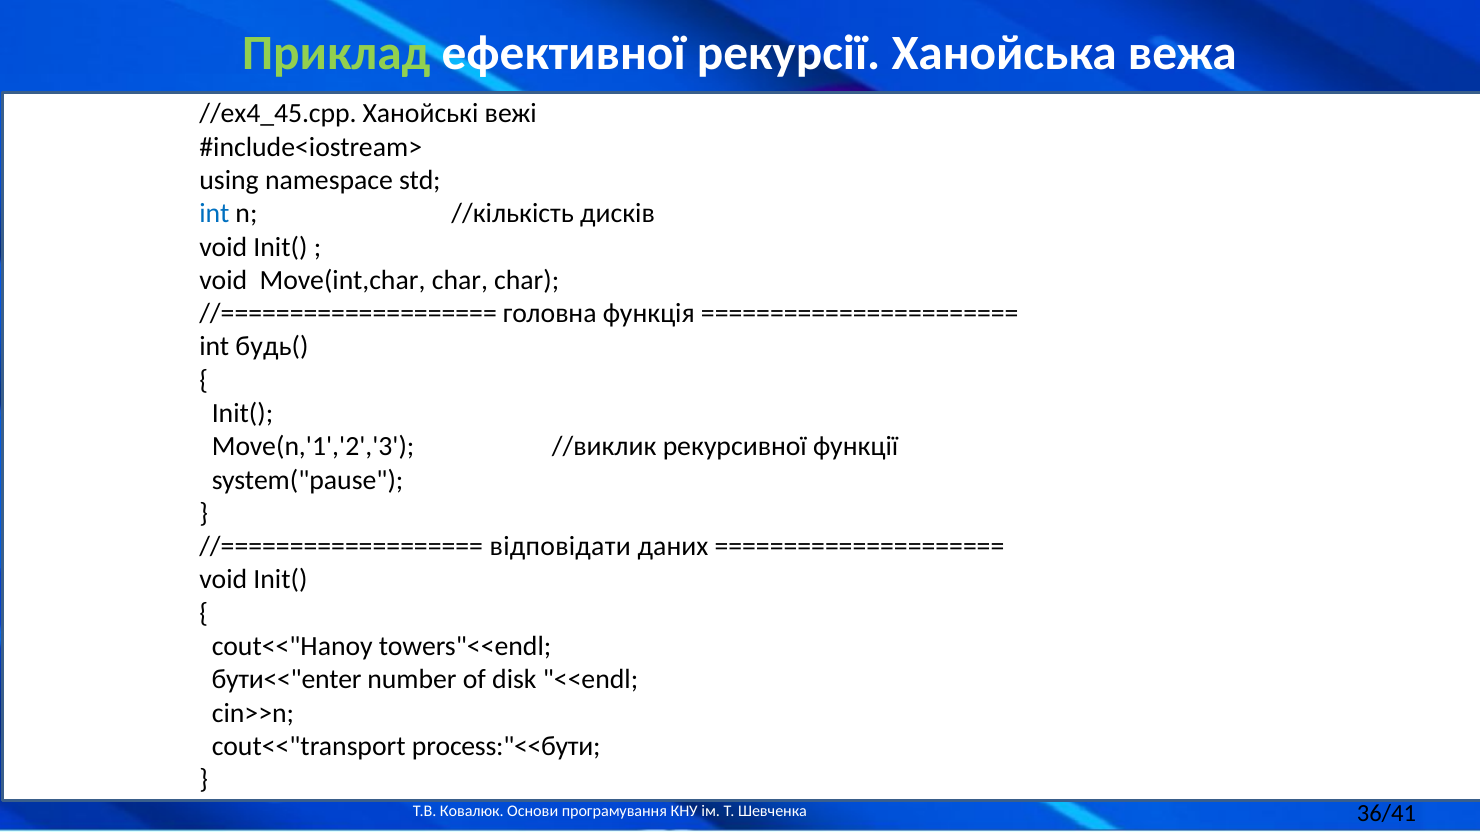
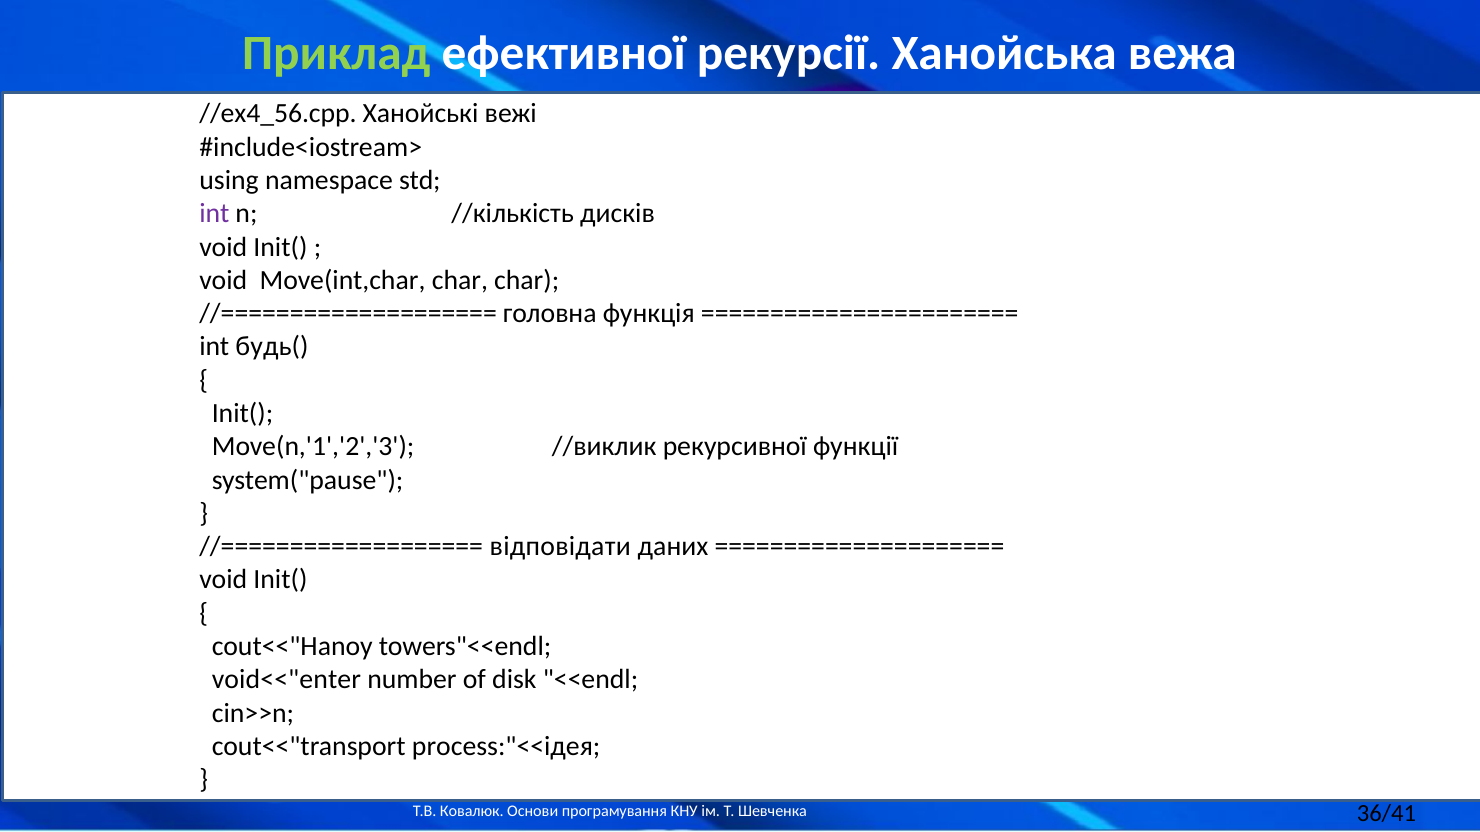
//ex4_45.cpp: //ex4_45.cpp -> //ex4_56.cpp (278, 114)
int colour: blue -> purple (214, 214)
бути<<"enter: бути<<"enter -> void<<"enter (286, 680)
process:"<<бути: process:"<<бути -> process:"<<ідея (506, 747)
